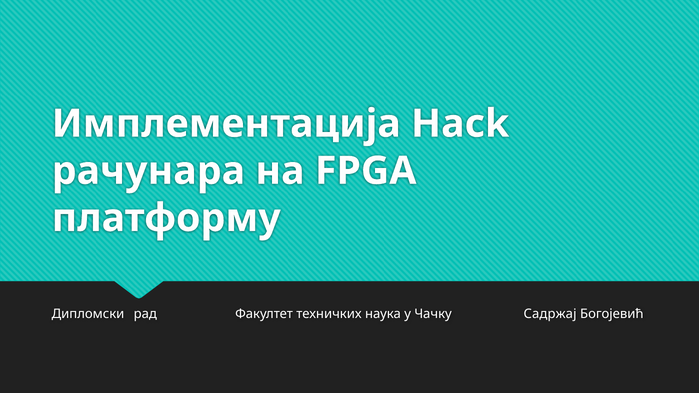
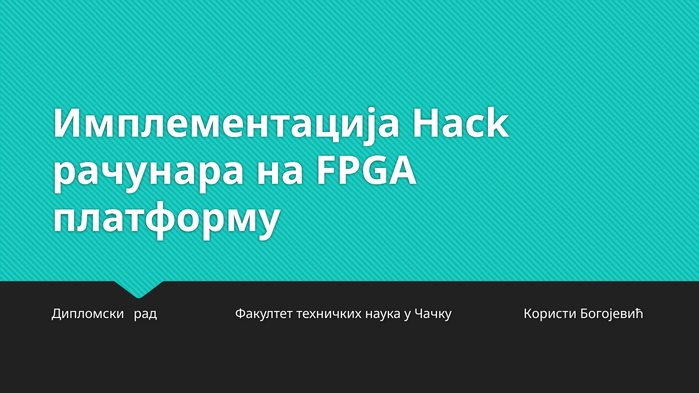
Садржај: Садржај -> Користи (550, 314)
